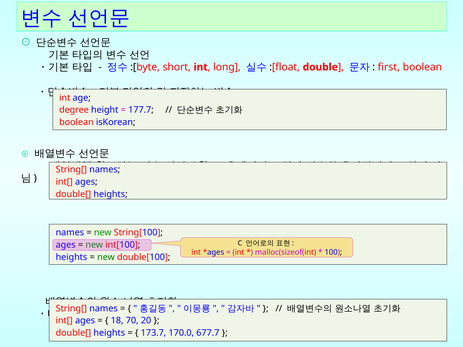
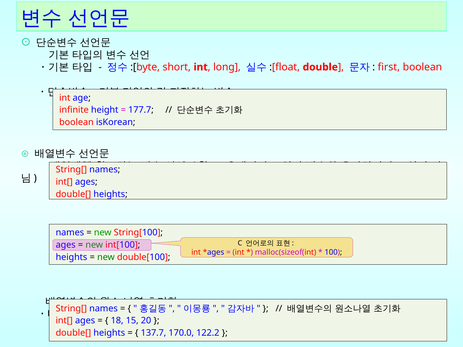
degree: degree -> infinite (74, 110)
70: 70 -> 15 (132, 321)
173.7: 173.7 -> 137.7 (154, 333)
677.7: 677.7 -> 122.2 (208, 333)
